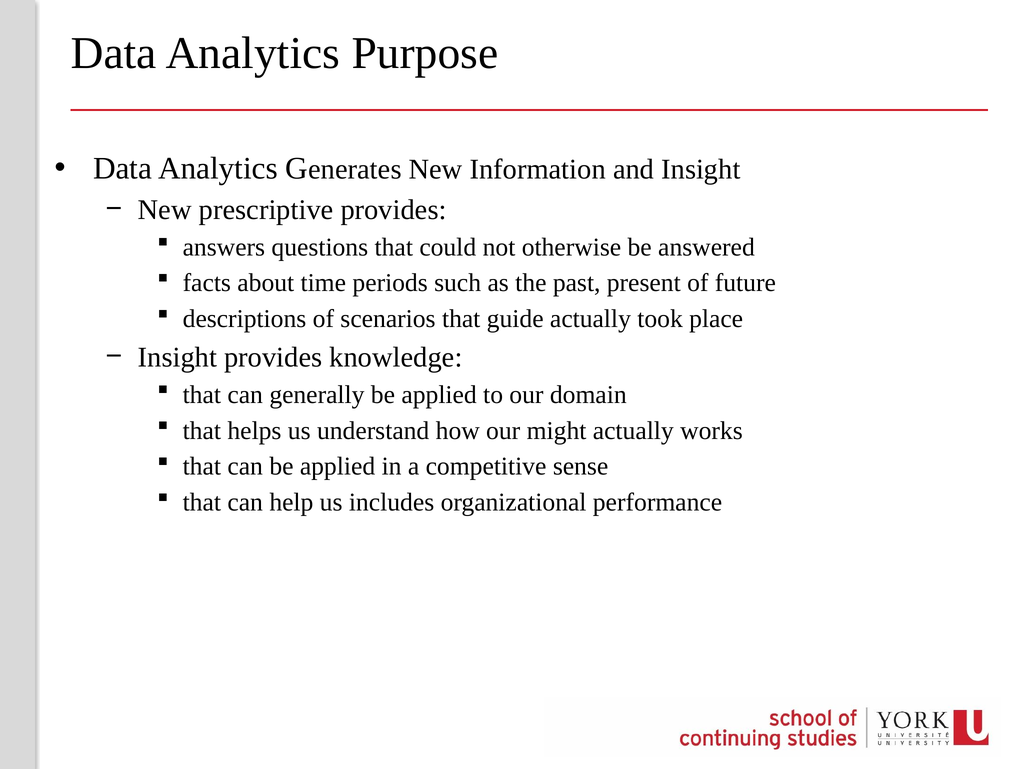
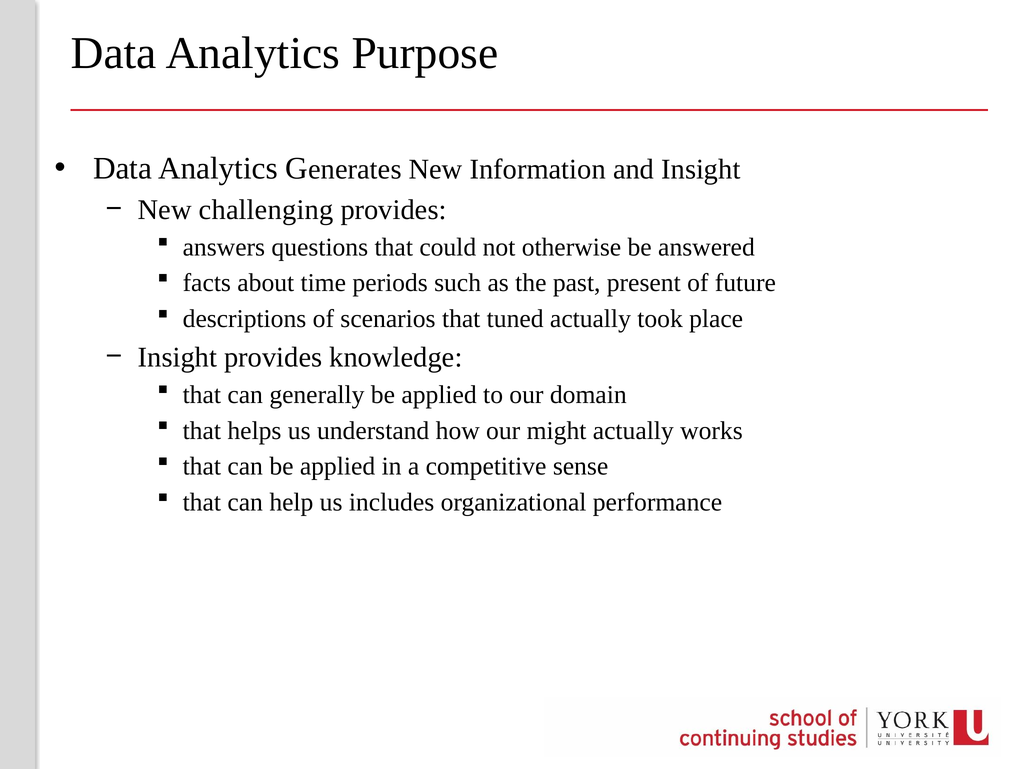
prescriptive: prescriptive -> challenging (266, 210)
guide: guide -> tuned (515, 319)
